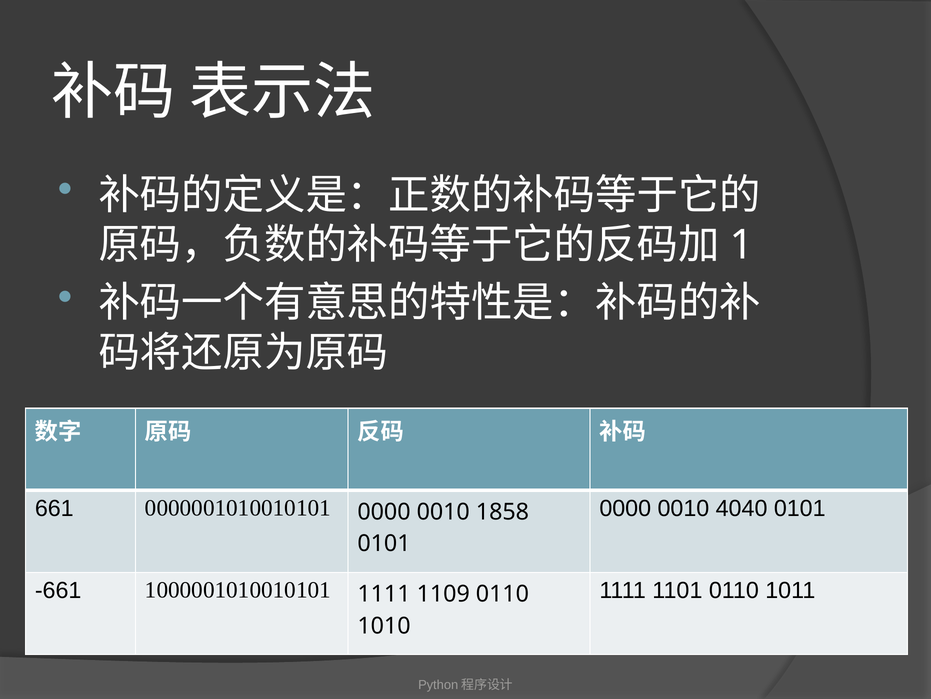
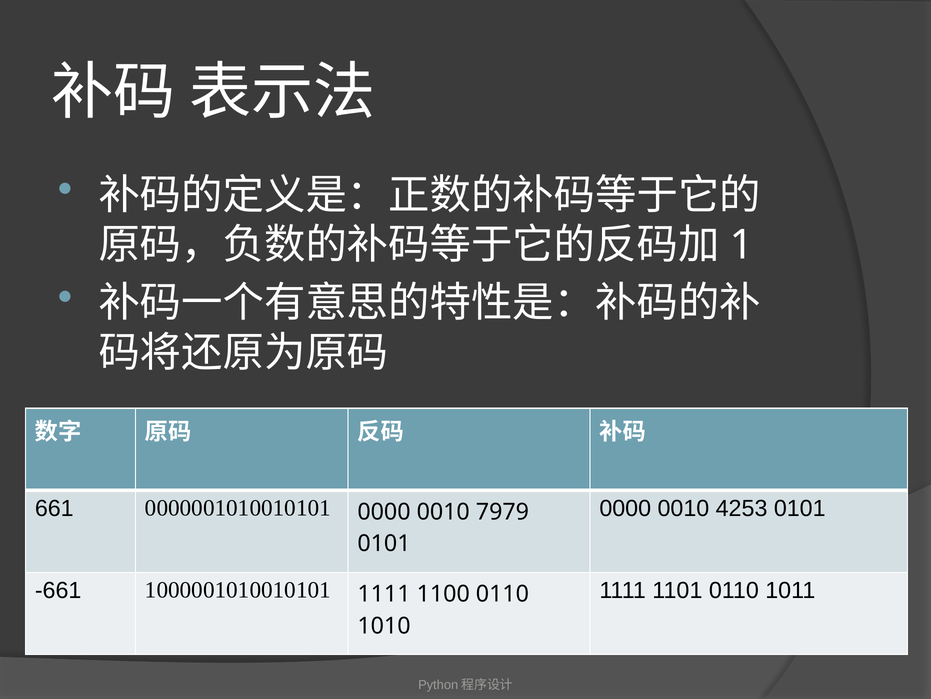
1858: 1858 -> 7979 (502, 512)
4040: 4040 -> 4253 (742, 508)
1109: 1109 -> 1100 (443, 594)
